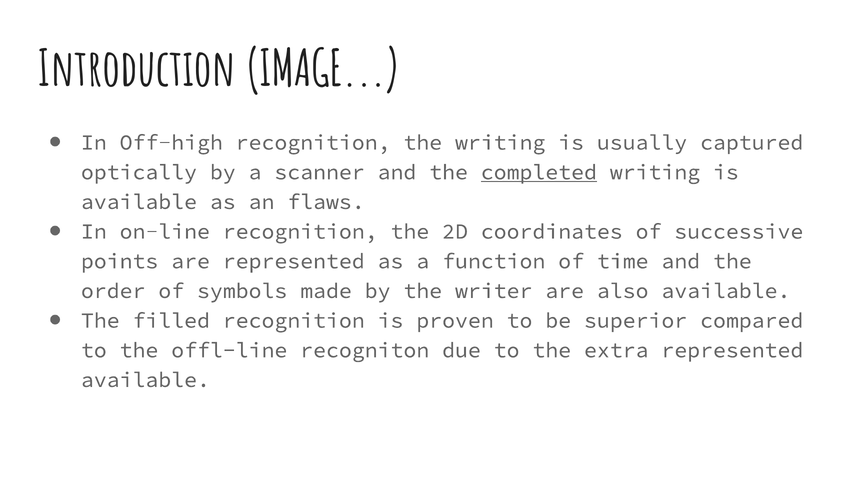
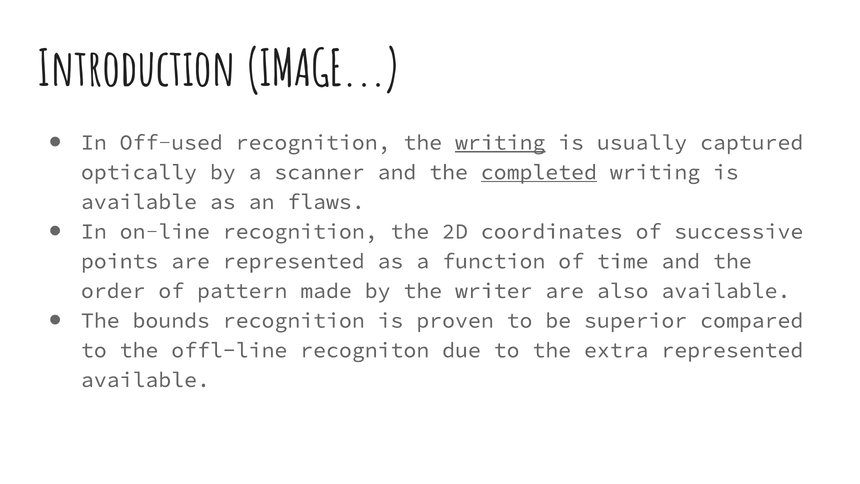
Off-high: Off-high -> Off-used (171, 142)
writing underline: none -> present (500, 142)
symbols: symbols -> pattern (242, 291)
filled: filled -> bounds (171, 320)
